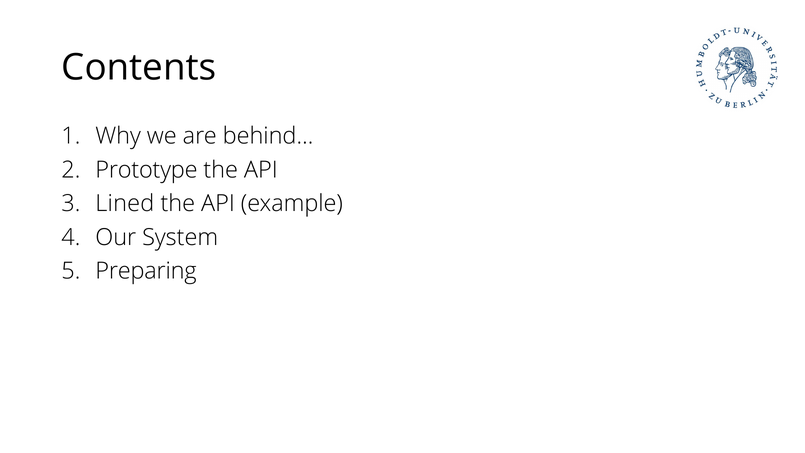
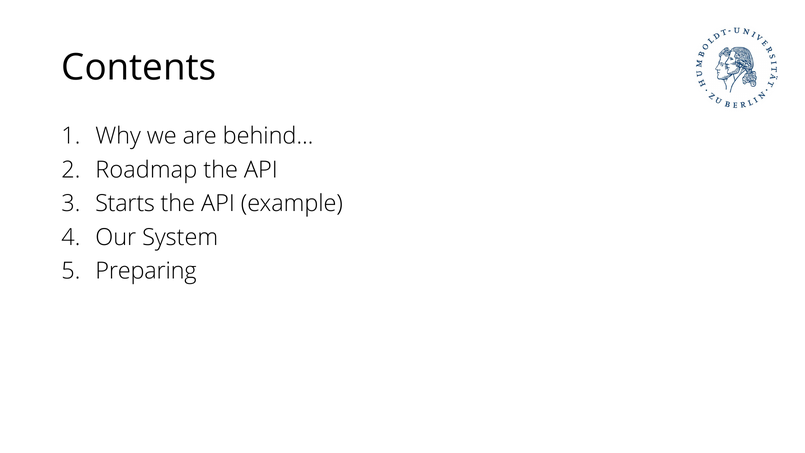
Prototype: Prototype -> Roadmap (146, 170)
Lined: Lined -> Starts (125, 204)
